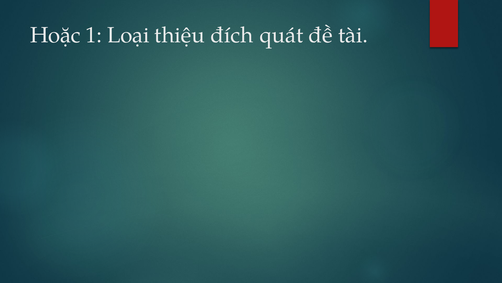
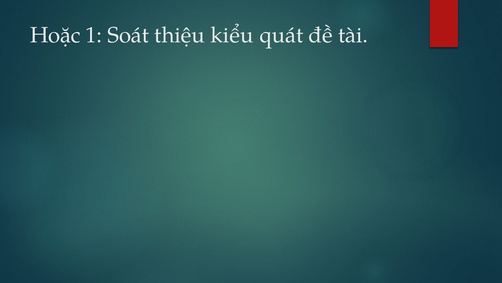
Loại: Loại -> Soát (128, 35)
đích: đích -> kiểu (232, 35)
